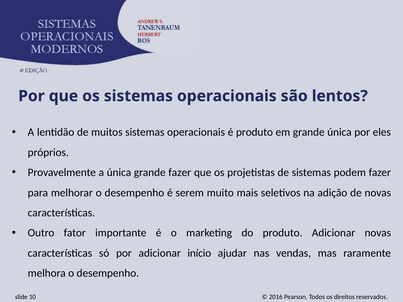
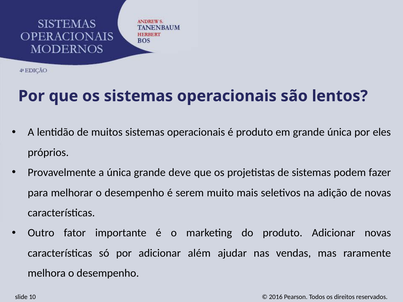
grande fazer: fazer -> deve (180, 173)
início: início -> além (199, 253)
